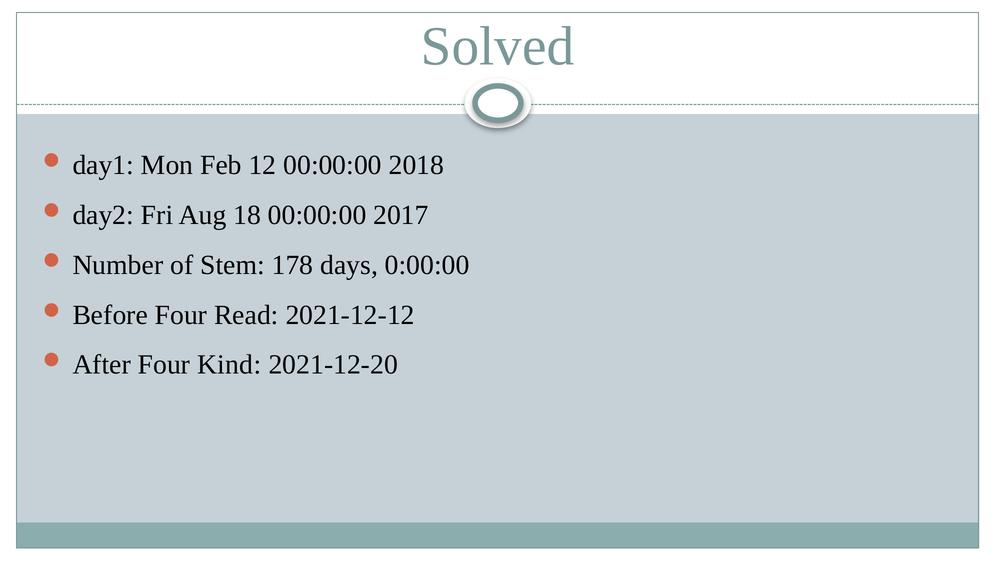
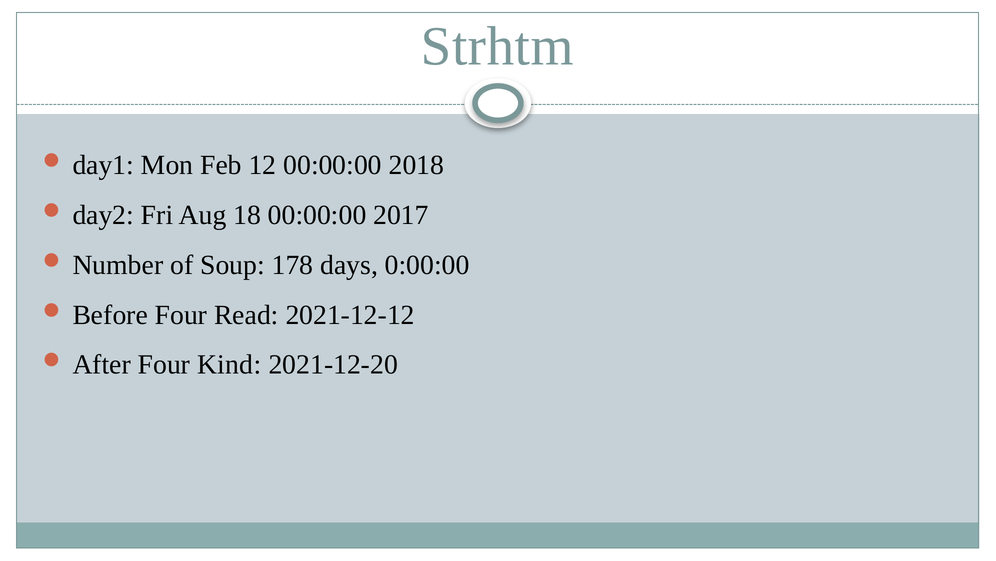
Solved: Solved -> Strhtm (497, 46)
Stem: Stem -> Soup (232, 265)
